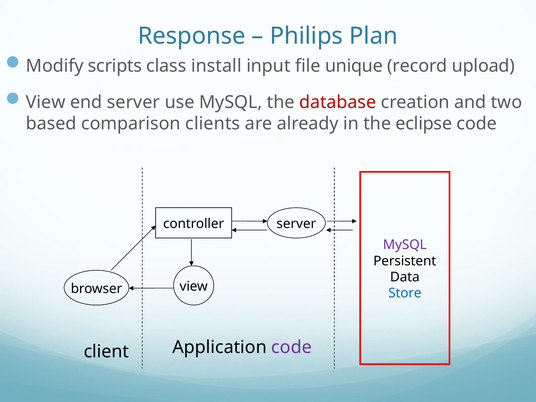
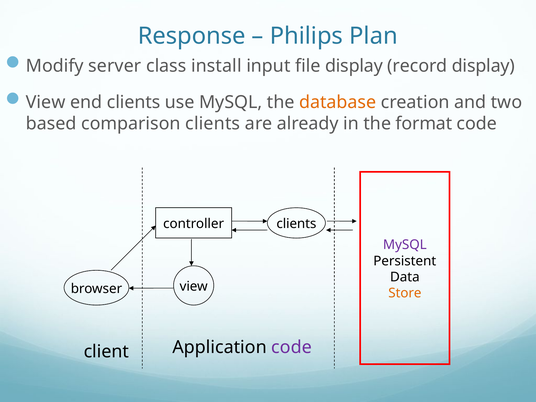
scripts: scripts -> server (115, 66)
file unique: unique -> display (354, 66)
record upload: upload -> display (483, 66)
end server: server -> clients (134, 102)
database colour: red -> orange (338, 102)
eclipse: eclipse -> format (424, 124)
server: server -> clients (296, 224)
Store colour: blue -> orange (405, 293)
